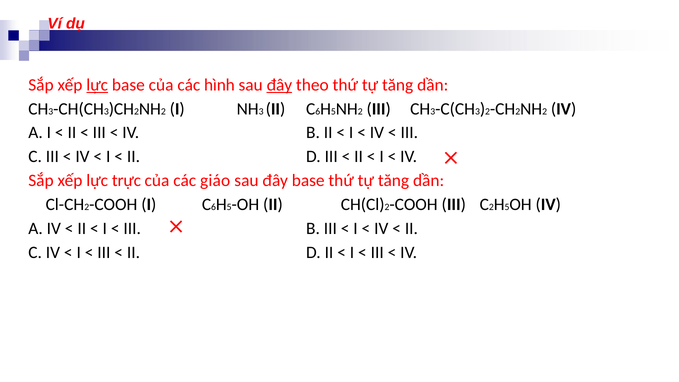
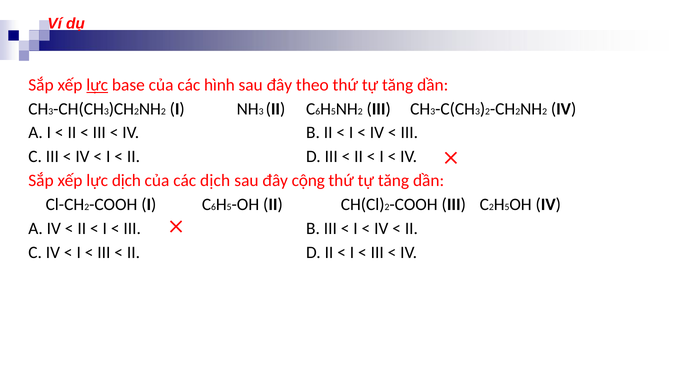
đây underline: present -> none (279, 85)
lực trực: trực -> dịch (126, 181)
các giáo: giáo -> dịch (215, 181)
đây base: base -> cộng (308, 181)
